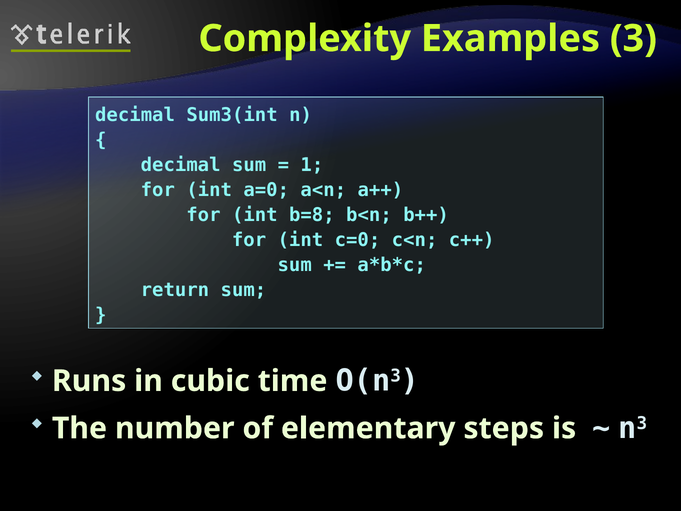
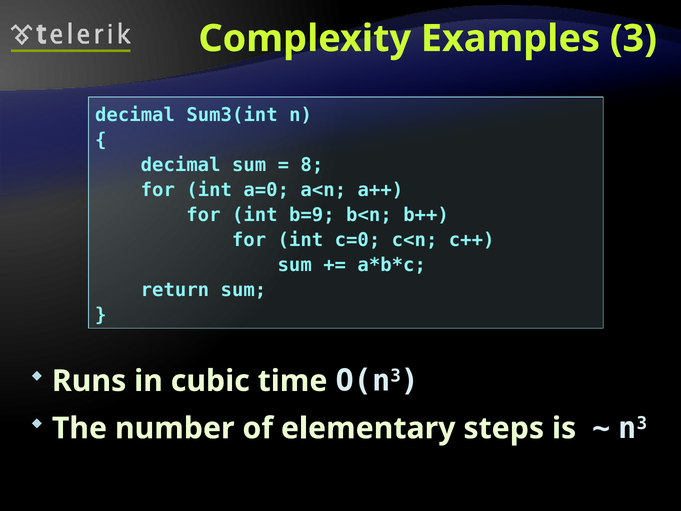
1: 1 -> 8 (312, 165)
b=8: b=8 -> b=9 (312, 215)
